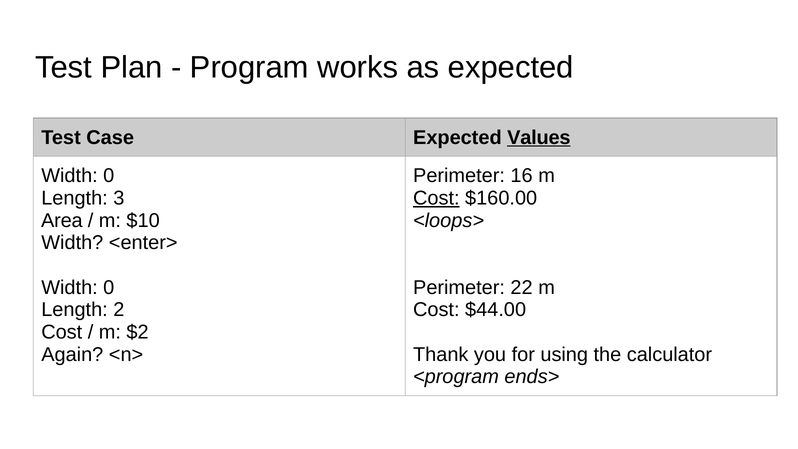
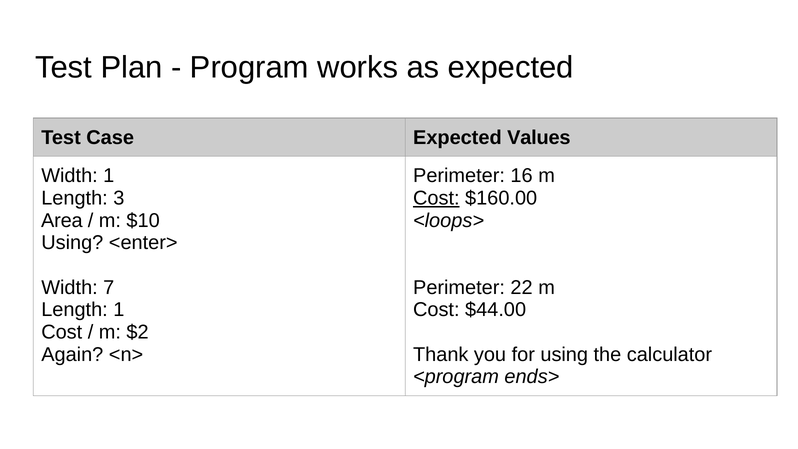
Values underline: present -> none (539, 137)
0: 0 -> 1 (109, 176)
Width: Width -> Using (72, 243)
0: 0 -> 7 (109, 287)
Length 2: 2 -> 1 (119, 310)
